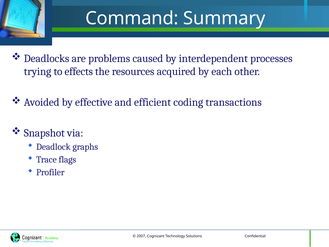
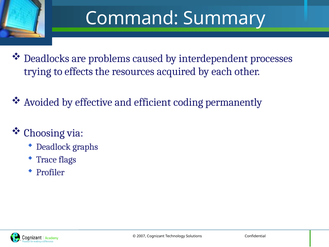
transactions: transactions -> permanently (234, 102)
Snapshot: Snapshot -> Choosing (44, 133)
